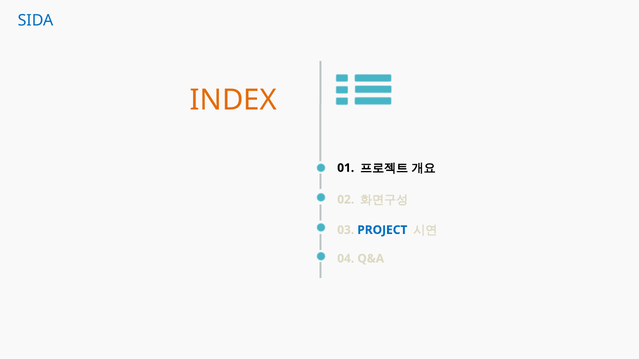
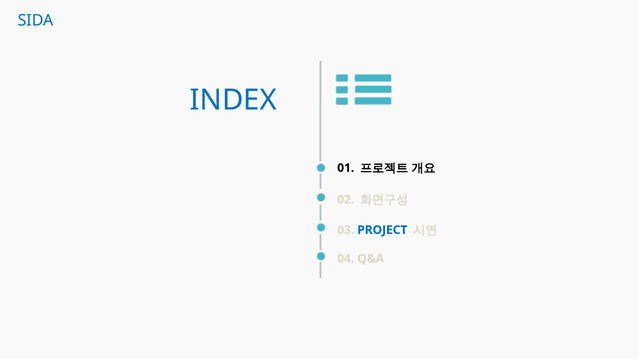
INDEX colour: orange -> blue (233, 100)
